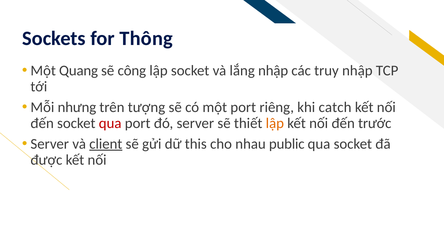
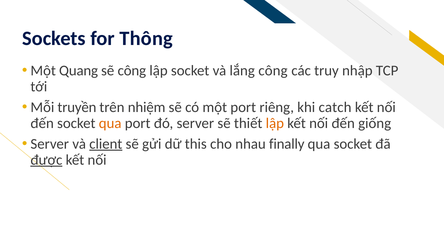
lắng nhập: nhập -> công (273, 70)
nhưng: nhưng -> truyền (77, 107)
tượng: tượng -> nhiệm (147, 107)
qua colour: red -> orange (110, 123)
trước: trước -> giống (375, 123)
public: public -> finally (287, 144)
được underline: none -> present (46, 160)
